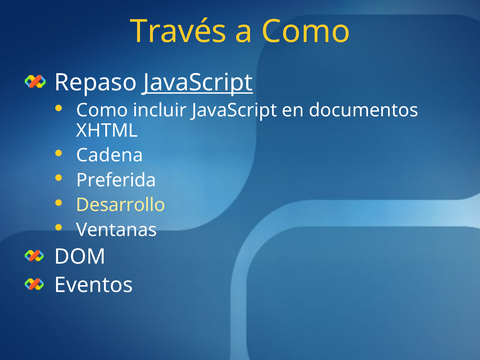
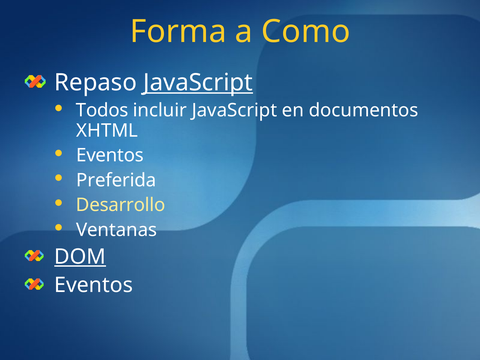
Través: Través -> Forma (178, 31)
Como: Como -> Todos (102, 110)
Cadena: Cadena -> Eventos (110, 155)
DOM underline: none -> present (80, 257)
